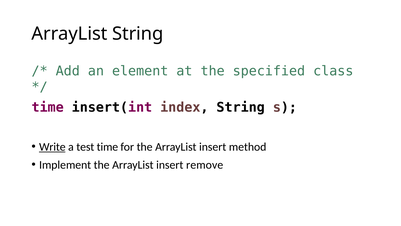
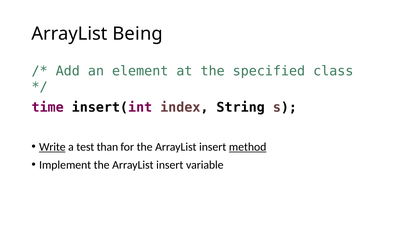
ArrayList String: String -> Being (138, 34)
test time: time -> than (107, 147)
method underline: none -> present (248, 147)
remove: remove -> variable (205, 165)
